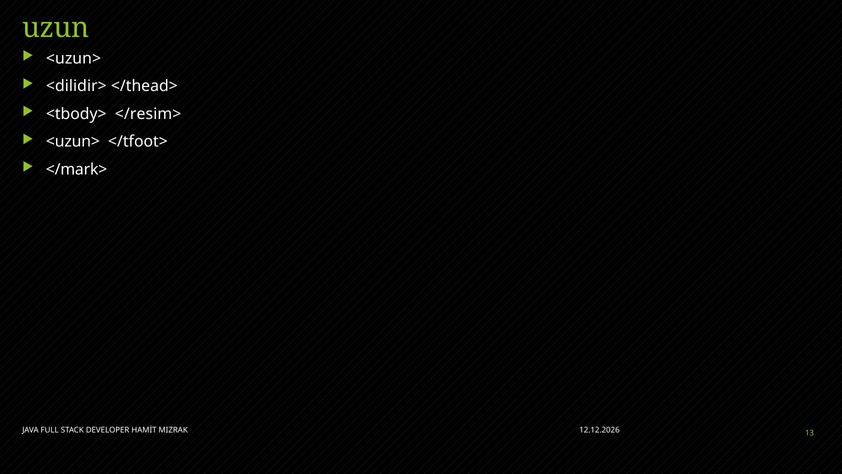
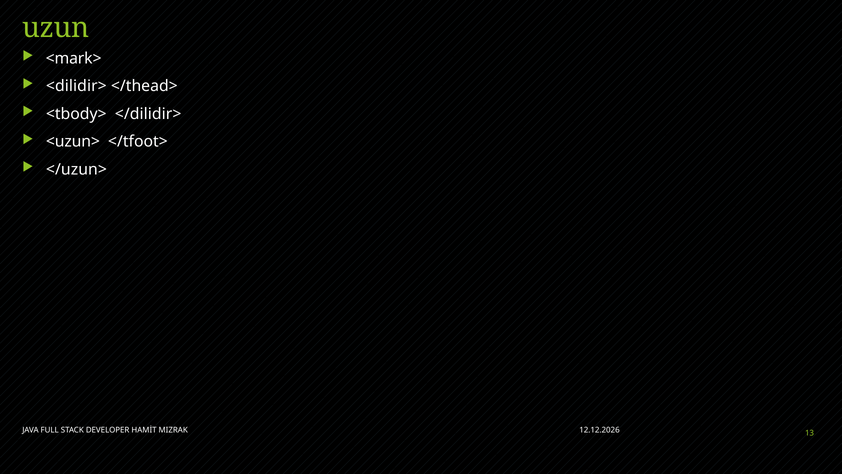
<uzun>: <uzun> -> <mark> (74, 58)
</resim>: </resim> -> </dilidir> (148, 114)
</mark>: </mark> -> </uzun> (76, 169)
